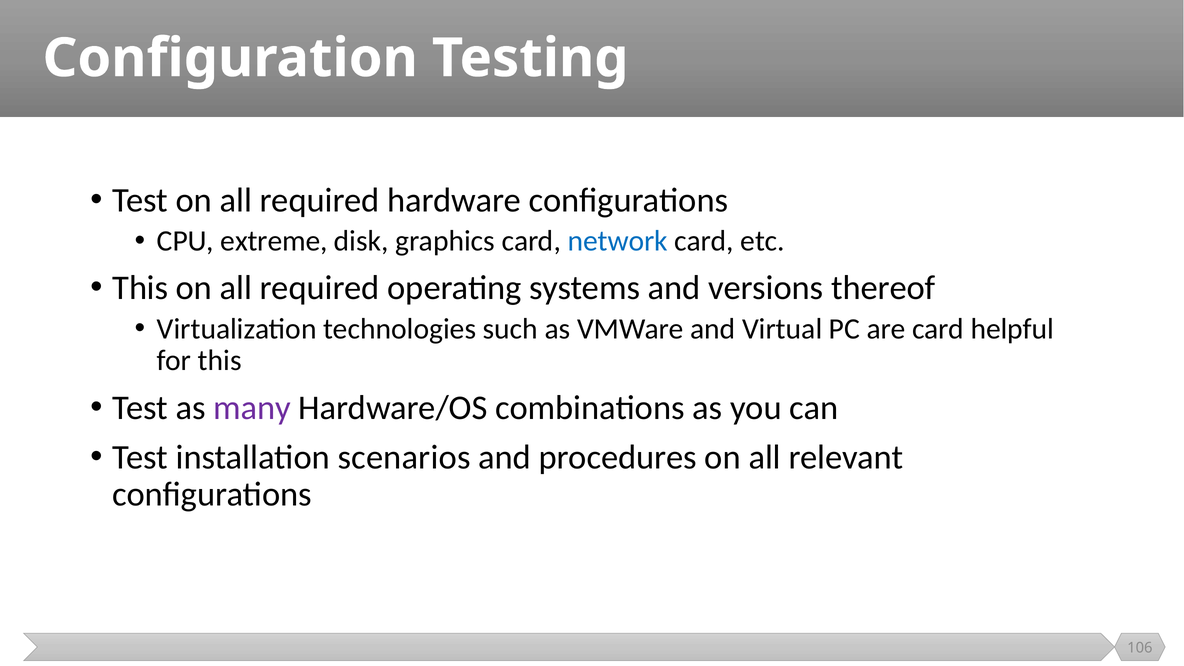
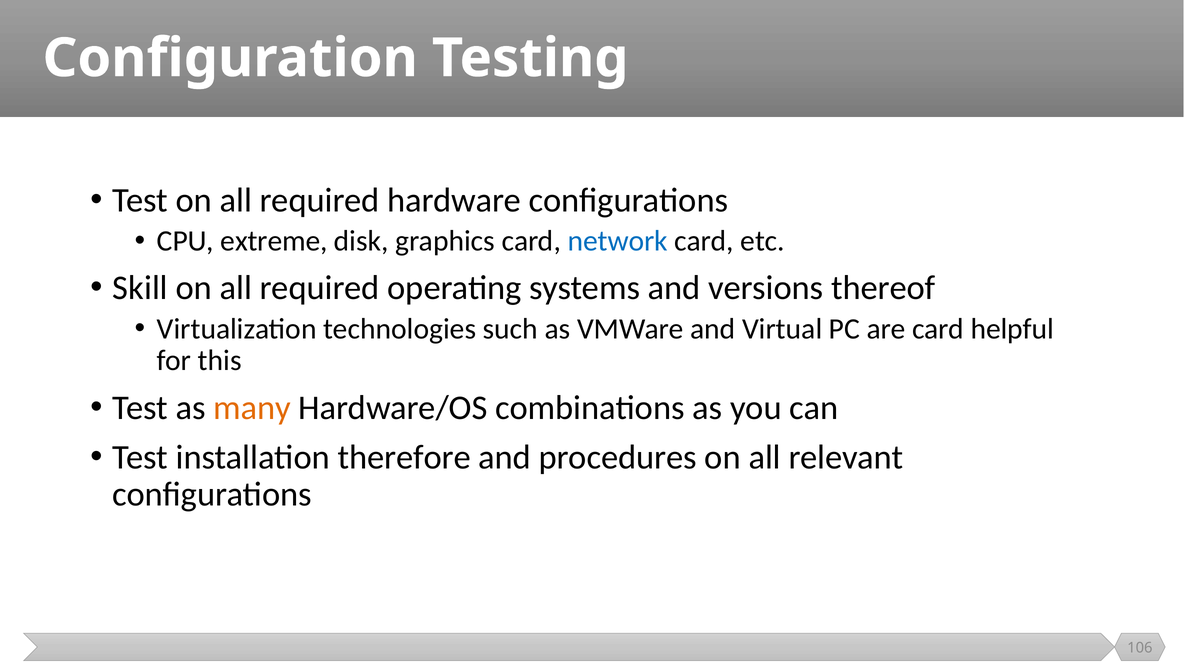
This: This -> Skill (140, 288)
many colour: purple -> orange (252, 408)
scenarios: scenarios -> therefore (404, 457)
